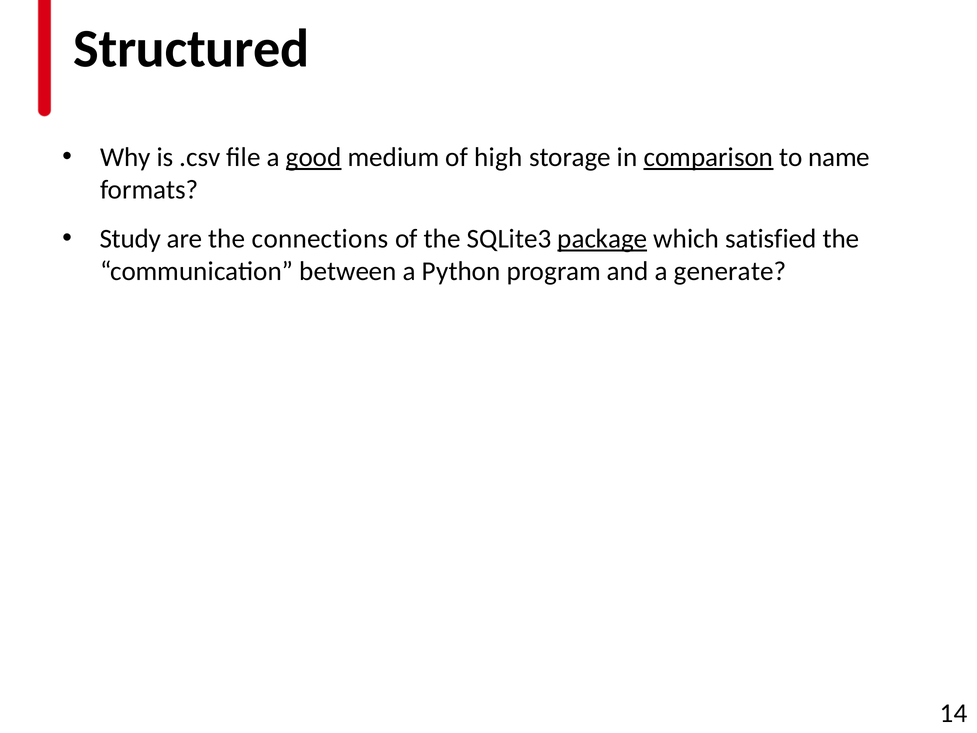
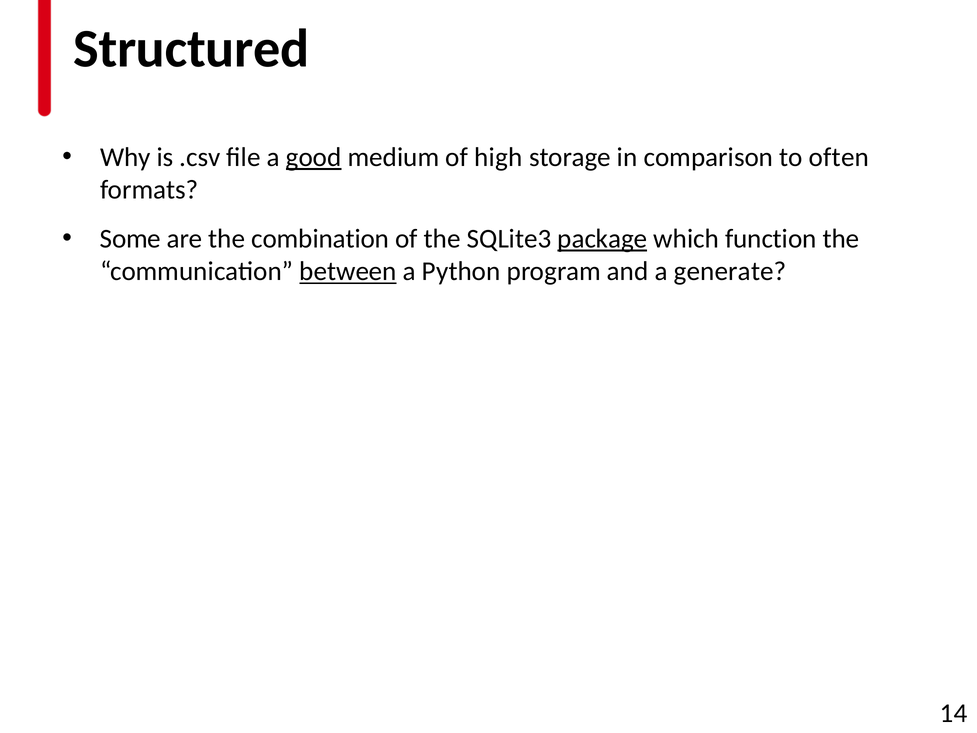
comparison underline: present -> none (708, 157)
name: name -> often (839, 157)
Study: Study -> Some (130, 239)
connections: connections -> combination (320, 239)
satisfied: satisfied -> function (771, 239)
between underline: none -> present (348, 271)
